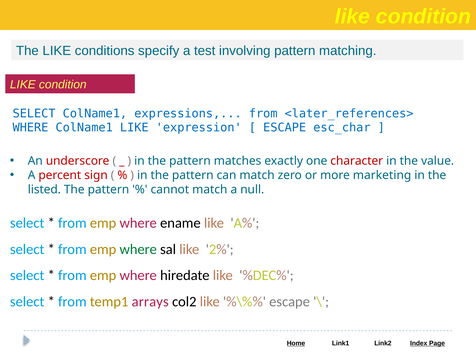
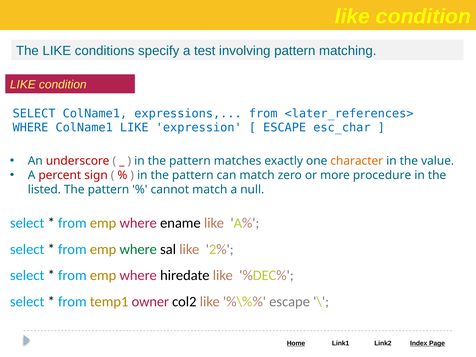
character colour: red -> orange (357, 161)
marketing: marketing -> procedure (382, 175)
arrays: arrays -> owner (150, 302)
